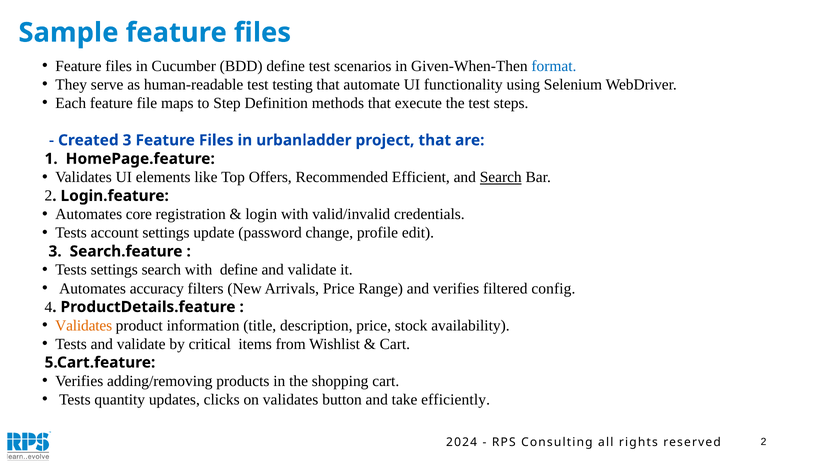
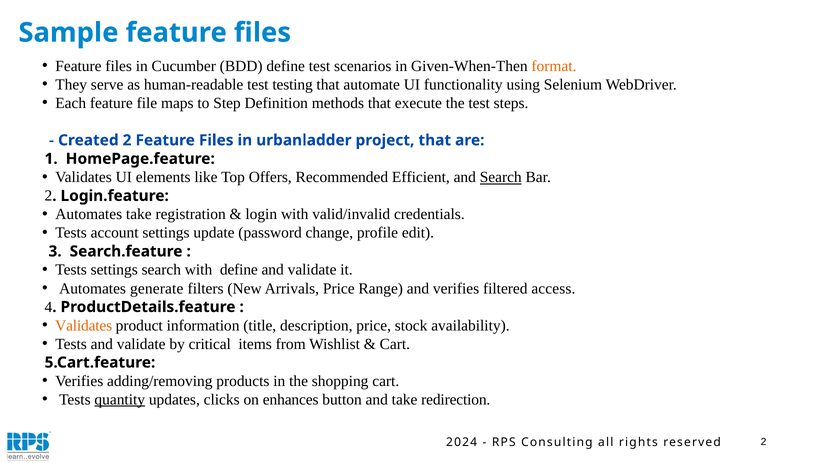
format colour: blue -> orange (554, 66)
Created 3: 3 -> 2 (127, 140)
Automates core: core -> take (139, 214)
accuracy: accuracy -> generate (157, 288)
config: config -> access (553, 288)
quantity underline: none -> present (120, 399)
on validates: validates -> enhances (291, 399)
efficiently: efficiently -> redirection (456, 399)
